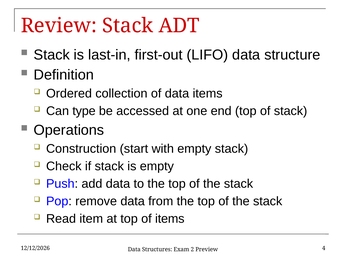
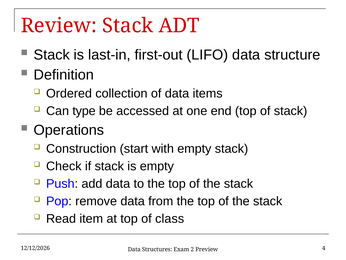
of items: items -> class (170, 218)
